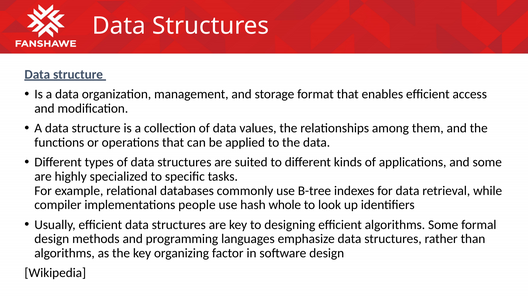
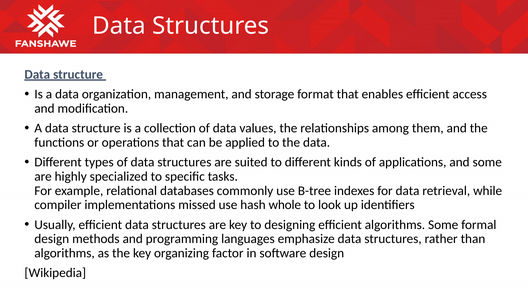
people: people -> missed (197, 205)
